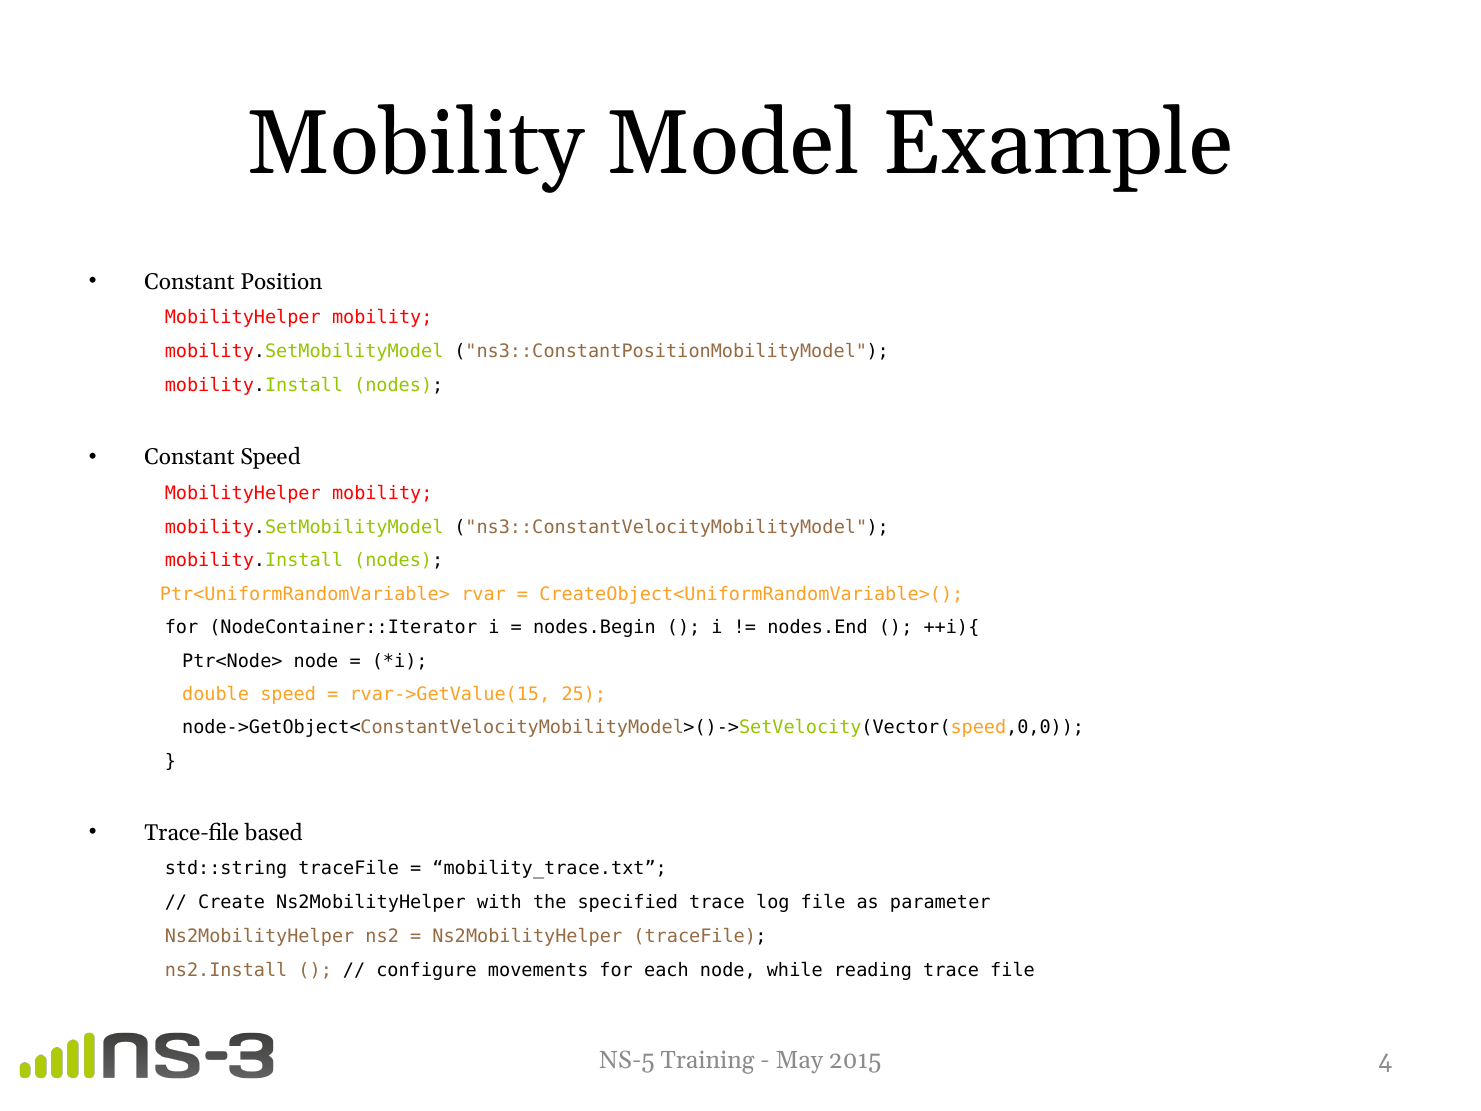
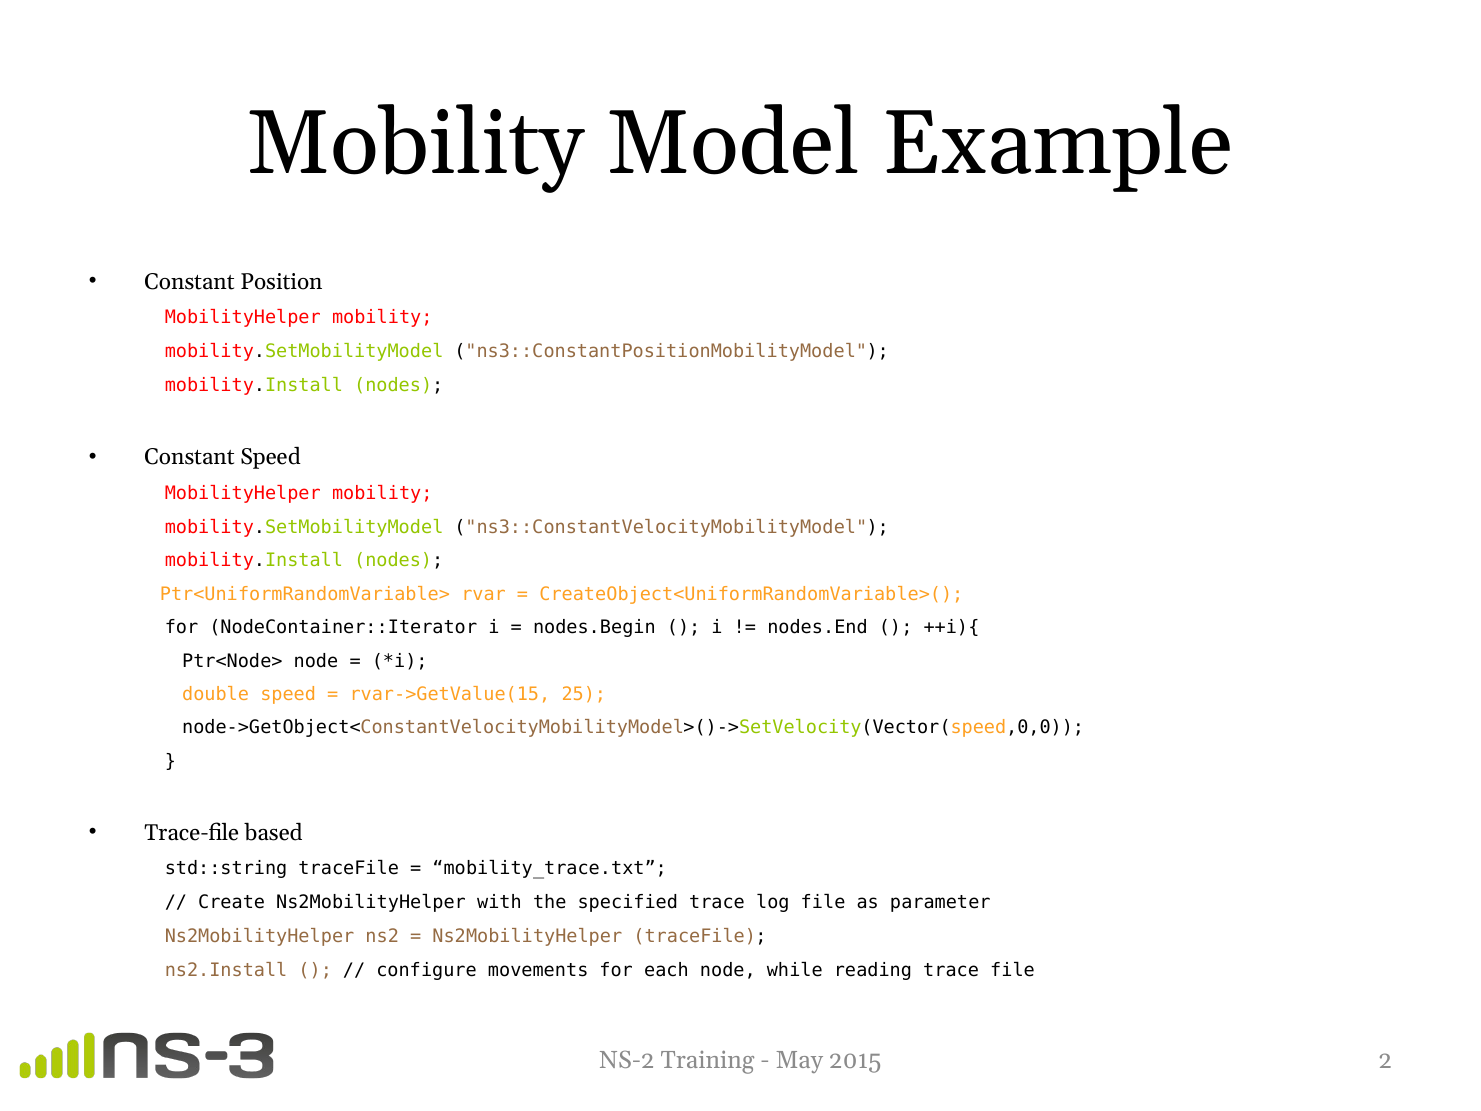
NS-5: NS-5 -> NS-2 (627, 1060)
4: 4 -> 2 (1385, 1060)
